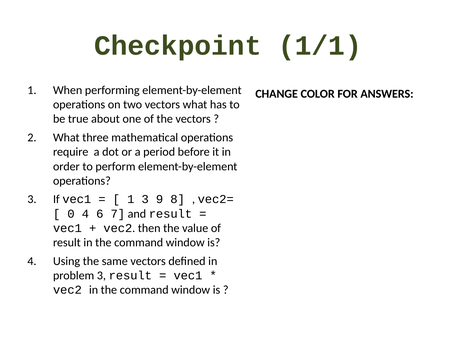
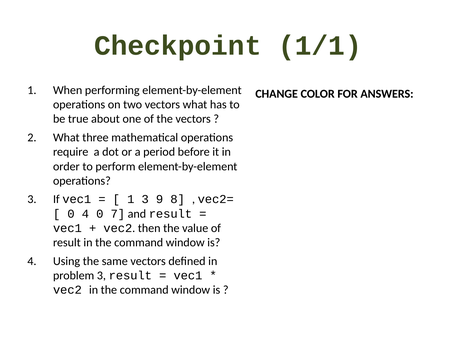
4 6: 6 -> 0 (100, 214)
